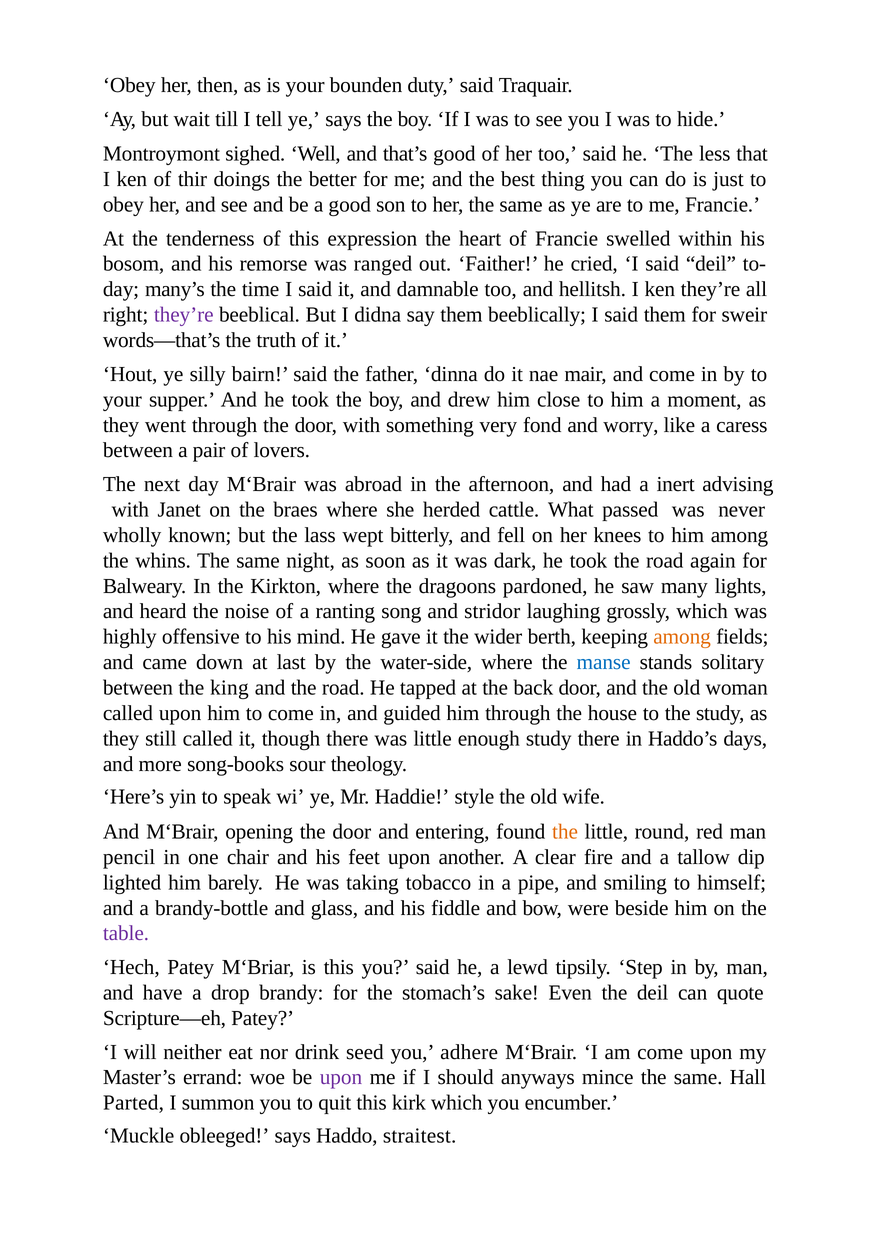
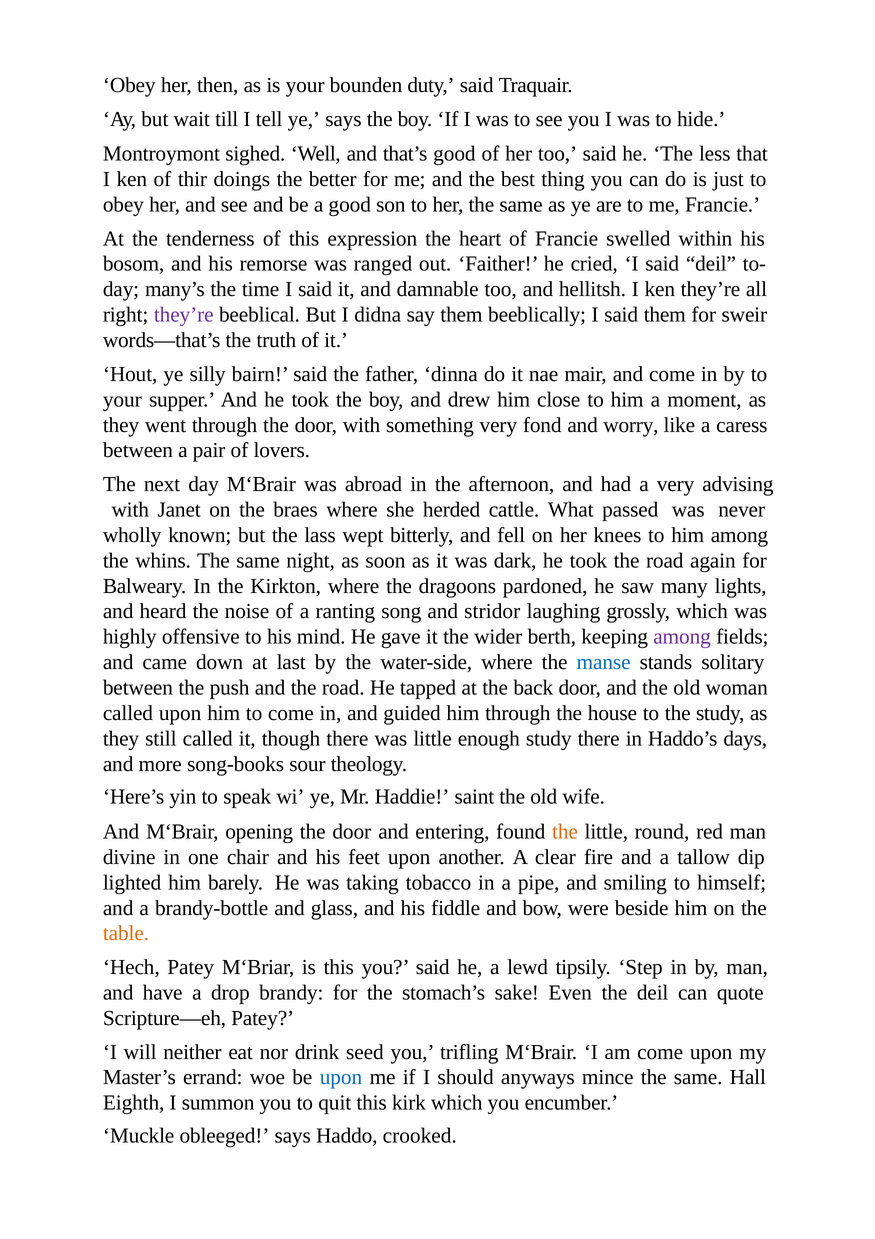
a inert: inert -> very (676, 484)
among colour: orange -> purple (682, 637)
king: king -> push (230, 687)
style: style -> saint (474, 796)
pencil: pencil -> divine (129, 857)
table colour: purple -> orange (126, 933)
adhere: adhere -> trifling (469, 1051)
upon colour: purple -> blue (341, 1077)
Parted: Parted -> Eighth (134, 1102)
straitest: straitest -> crooked (420, 1135)
